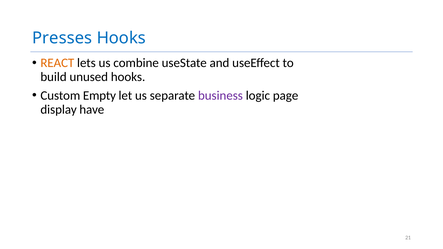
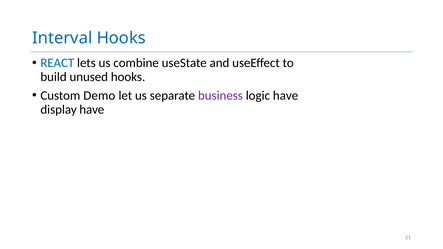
Presses: Presses -> Interval (62, 38)
REACT colour: orange -> blue (57, 63)
Empty: Empty -> Demo (99, 96)
logic page: page -> have (286, 96)
